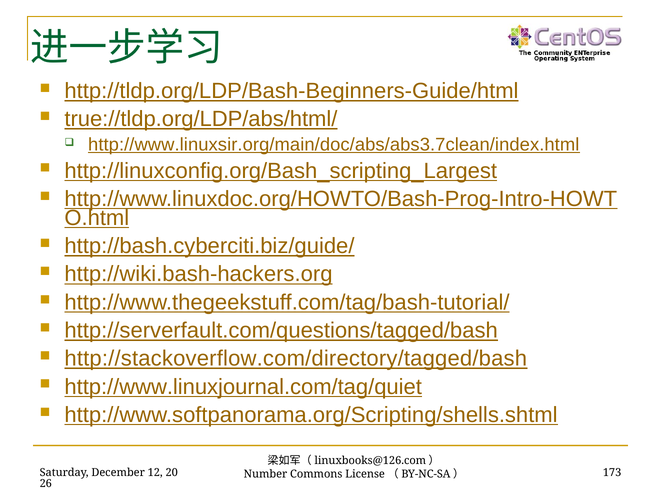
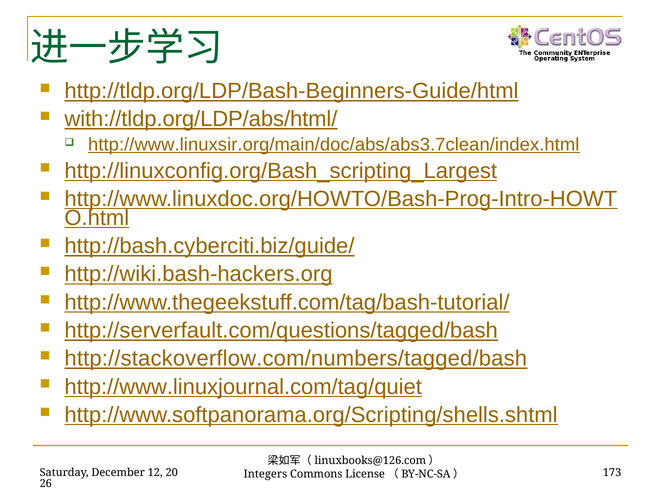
true://tldp.org/LDP/abs/html/: true://tldp.org/LDP/abs/html/ -> with://tldp.org/LDP/abs/html/ (201, 119)
http://stackoverflow.com/directory/tagged/bash: http://stackoverflow.com/directory/tagged/bash -> http://stackoverflow.com/numbers/tagged/bash (296, 359)
Number: Number -> Integers (265, 475)
